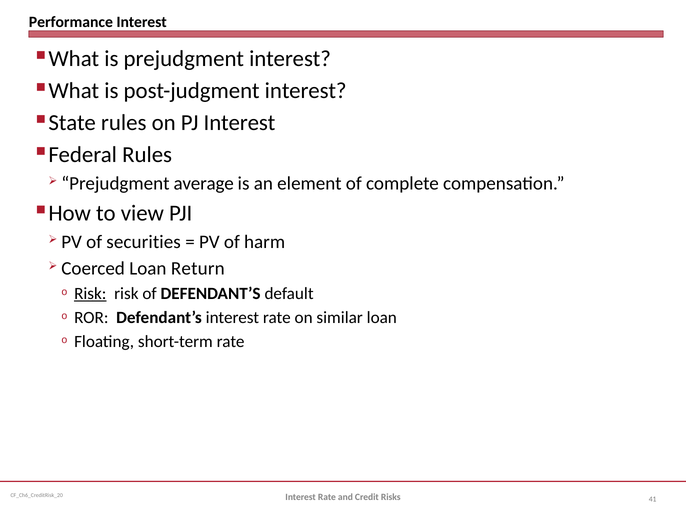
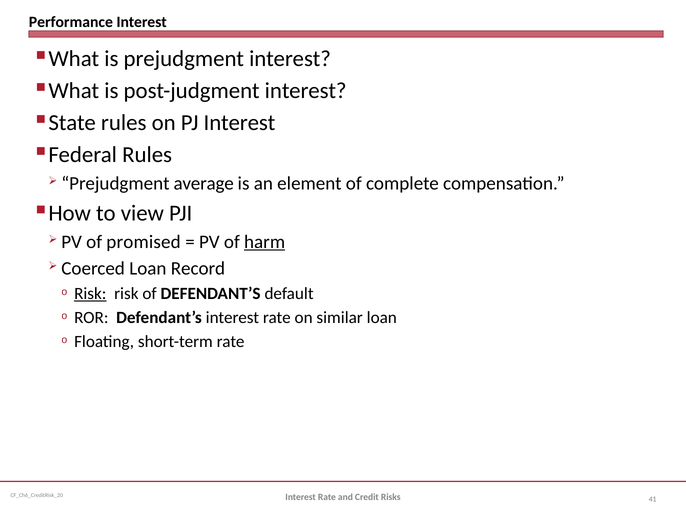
securities: securities -> promised (144, 242)
harm underline: none -> present (265, 242)
Return: Return -> Record (198, 269)
